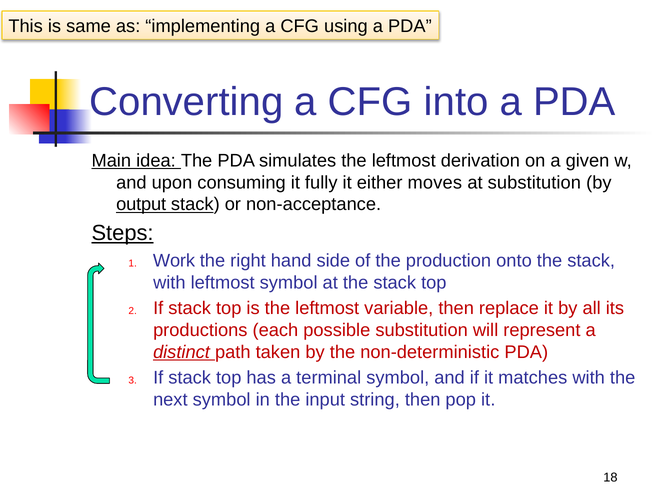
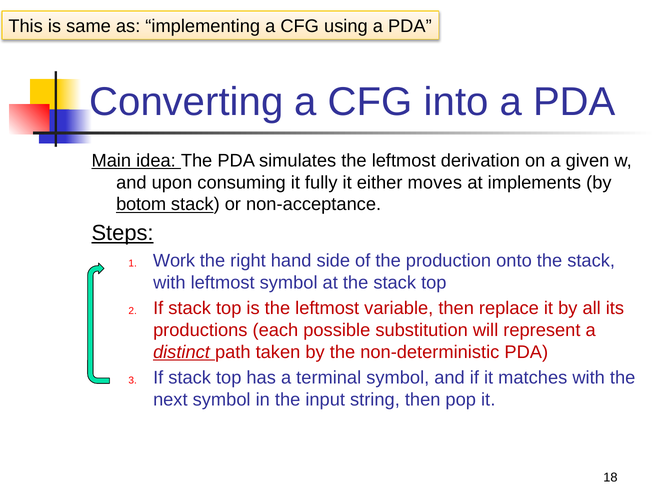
at substitution: substitution -> implements (534, 182)
output: output -> botom (141, 204)
